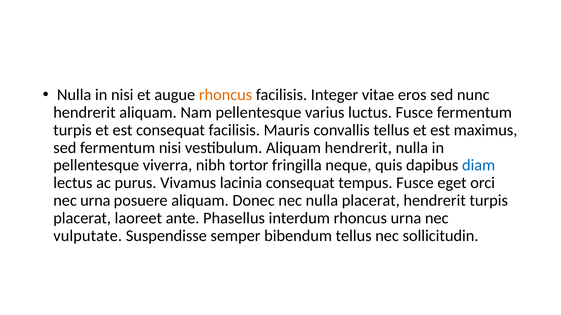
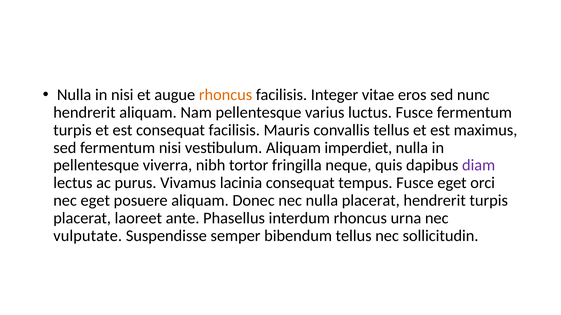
Aliquam hendrerit: hendrerit -> imperdiet (358, 148)
diam colour: blue -> purple (479, 166)
nec urna: urna -> eget (95, 201)
